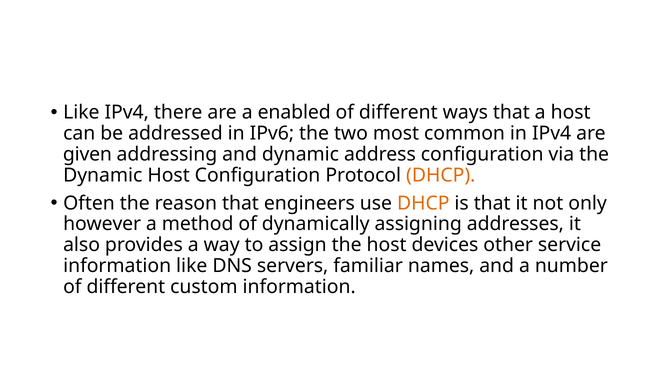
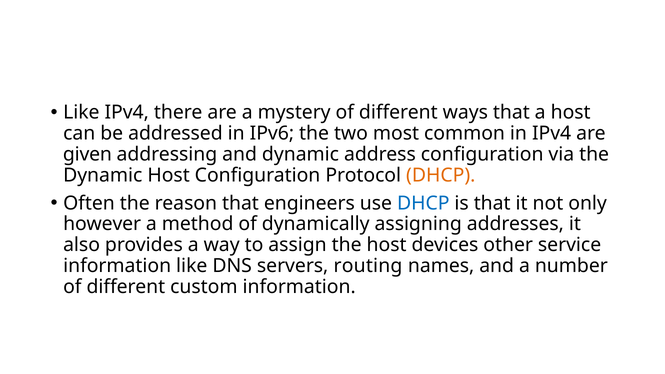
enabled: enabled -> mystery (294, 112)
DHCP colour: orange -> blue (423, 203)
familiar: familiar -> routing (368, 266)
